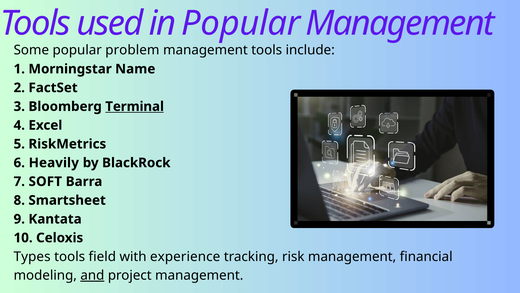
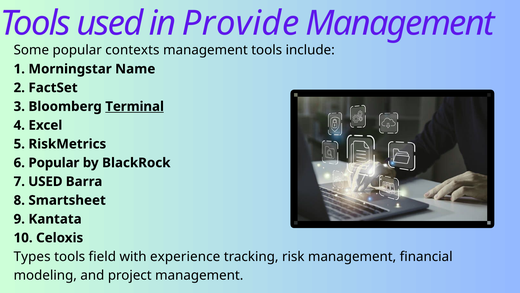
in Popular: Popular -> Provide (241, 23)
problem: problem -> contexts (132, 50)
6 Heavily: Heavily -> Popular (54, 163)
7 SOFT: SOFT -> USED (45, 181)
and underline: present -> none (92, 275)
